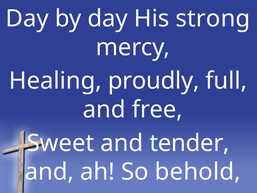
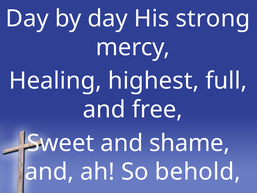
proudly: proudly -> highest (154, 81)
tender: tender -> shame (189, 143)
